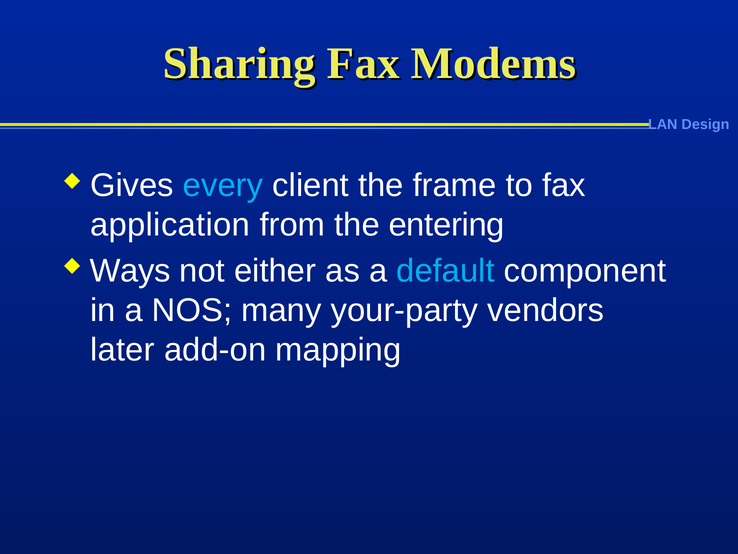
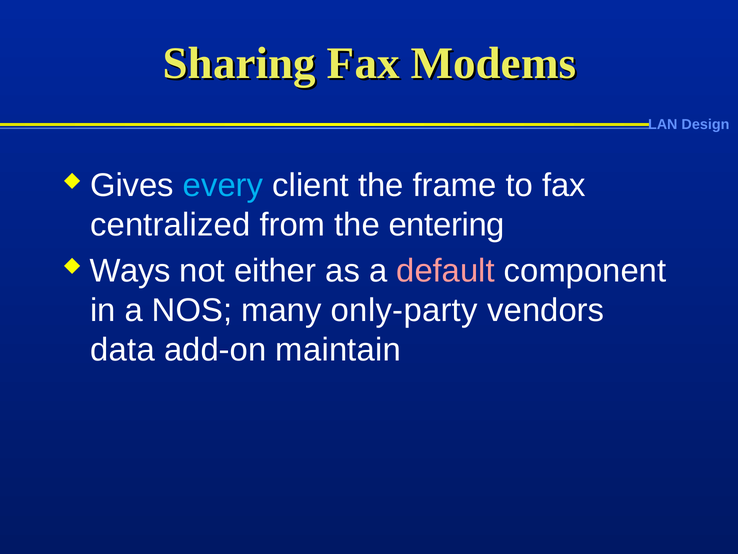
application: application -> centralized (170, 225)
default colour: light blue -> pink (446, 271)
your-party: your-party -> only-party (404, 310)
later: later -> data (122, 349)
mapping: mapping -> maintain (338, 349)
